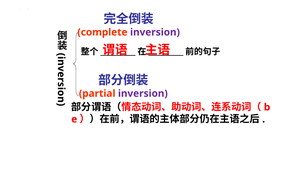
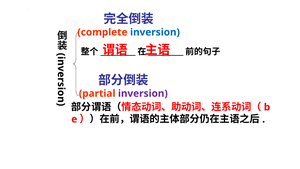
inversion colour: purple -> blue (155, 32)
